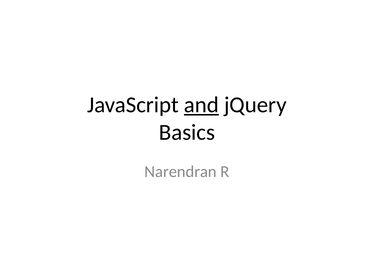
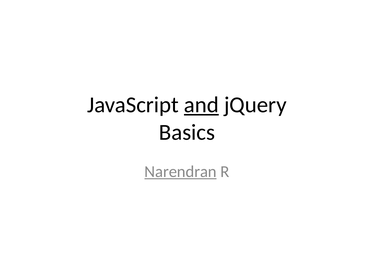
Narendran underline: none -> present (181, 172)
